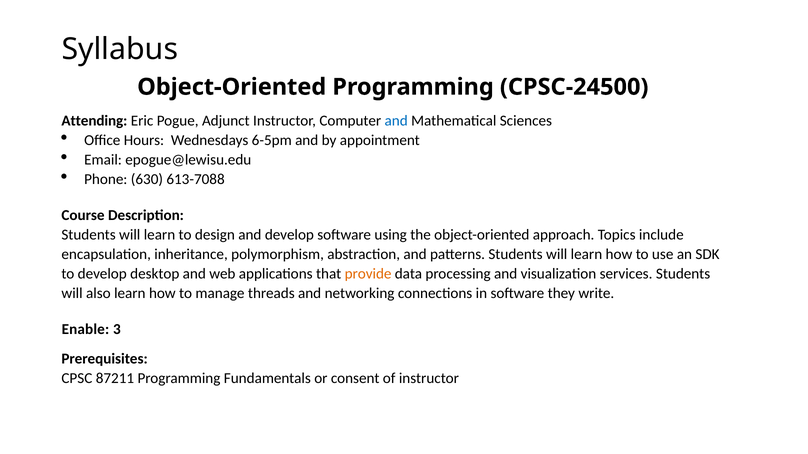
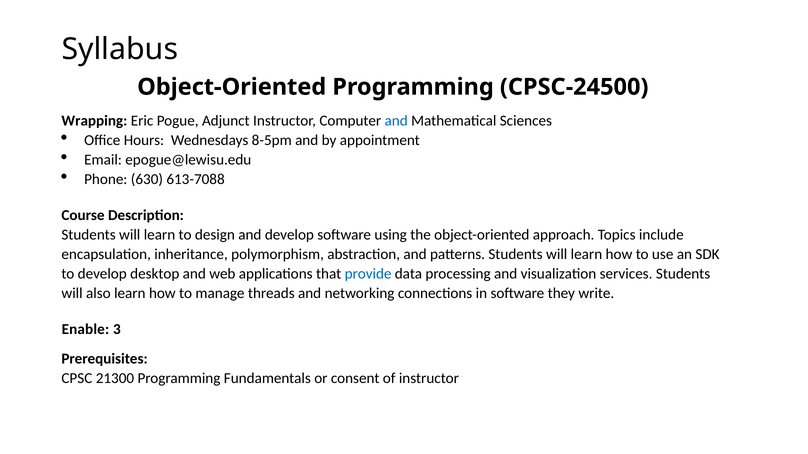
Attending: Attending -> Wrapping (94, 121)
6-5pm: 6-5pm -> 8-5pm (272, 140)
provide colour: orange -> blue (368, 274)
87211: 87211 -> 21300 (115, 379)
